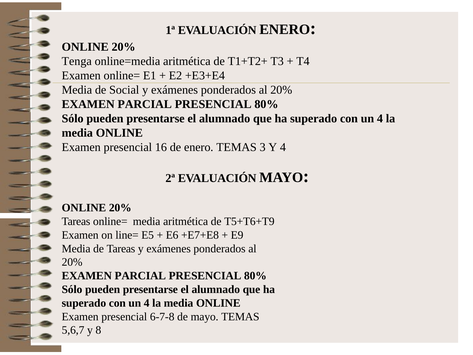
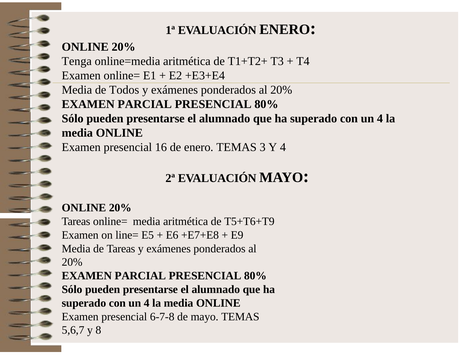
Social: Social -> Todos (124, 90)
